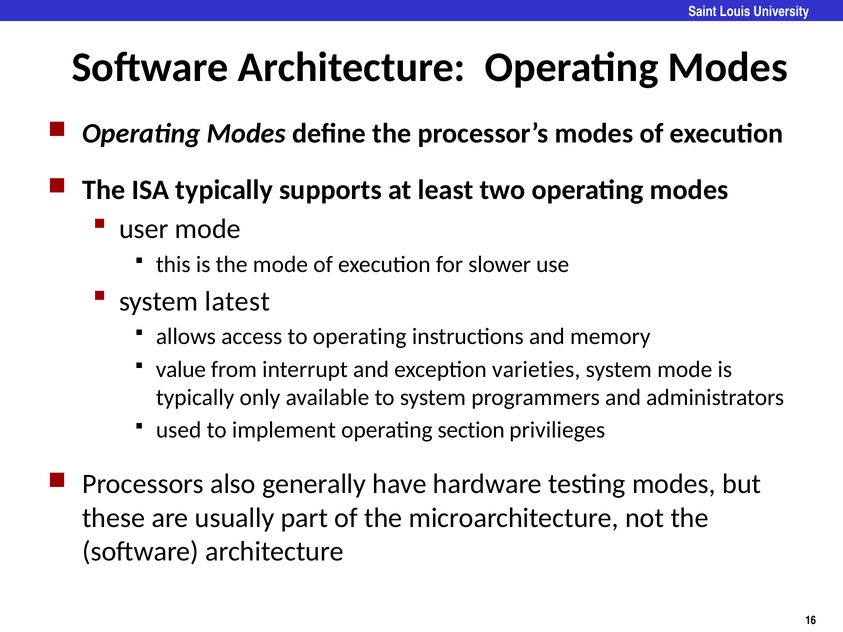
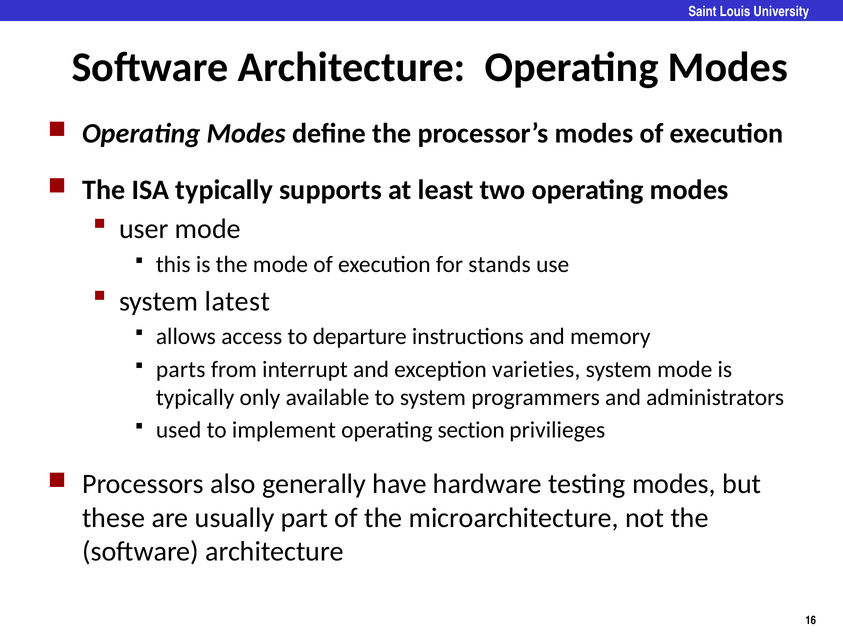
slower: slower -> stands (500, 265)
to operating: operating -> departure (360, 337)
value: value -> parts (181, 369)
